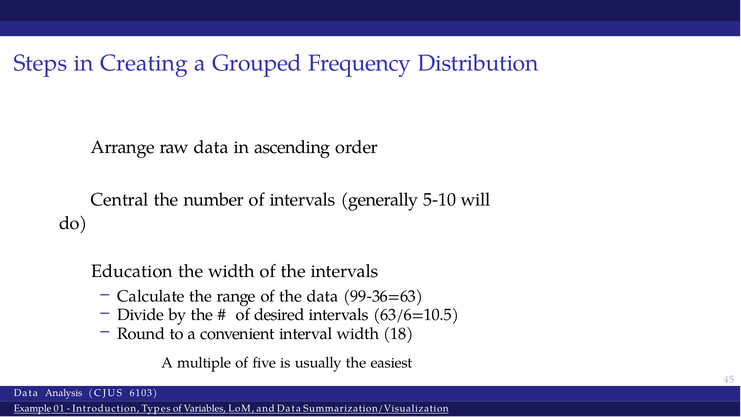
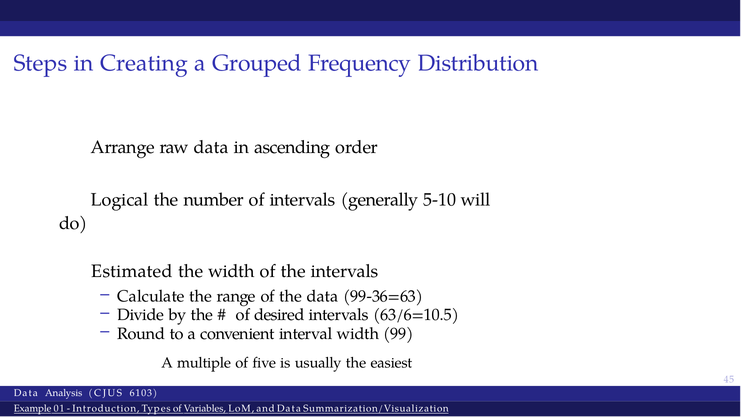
Central: Central -> Logical (120, 200)
Education: Education -> Estimated (132, 271)
18: 18 -> 99 (399, 334)
